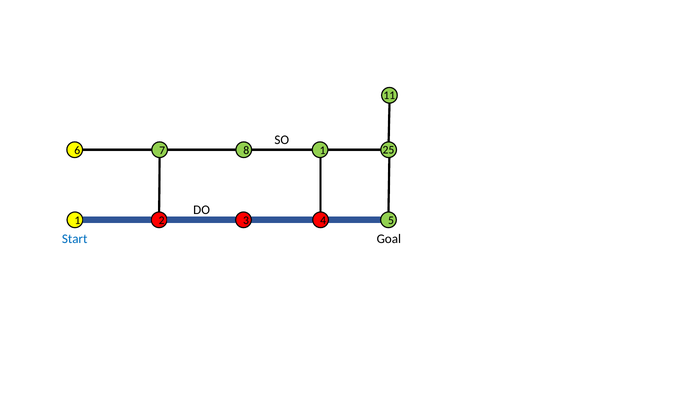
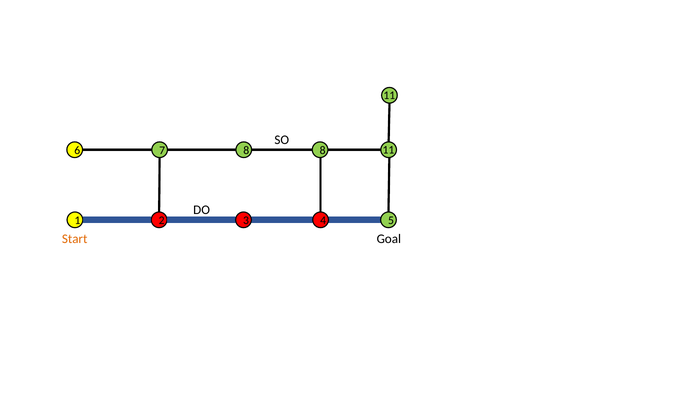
8 1: 1 -> 8 (323, 151)
6 25: 25 -> 11 (388, 150)
Start colour: blue -> orange (75, 239)
